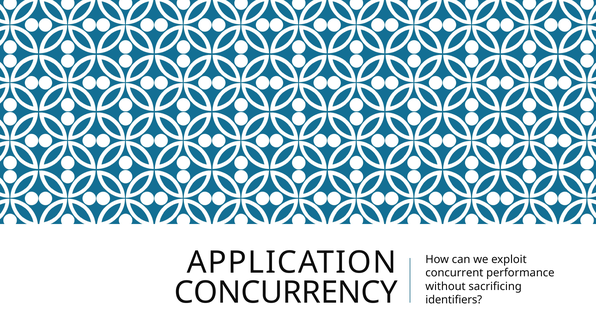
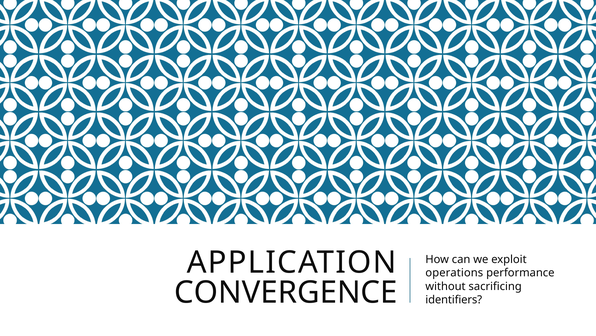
concurrent: concurrent -> operations (454, 272)
CONCURRENCY: CONCURRENCY -> CONVERGENCE (286, 292)
